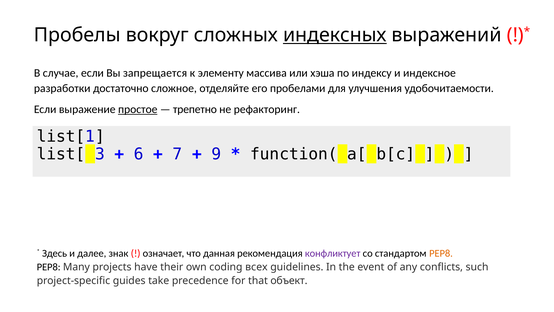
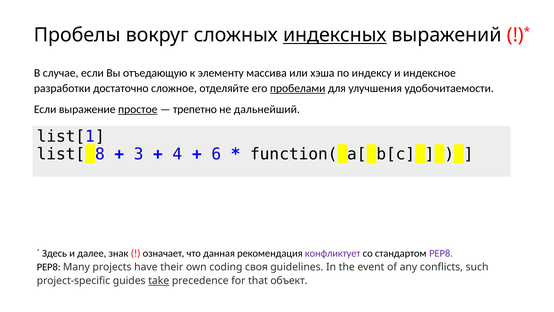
запрещается: запрещается -> отъедающую (155, 73)
пробелами underline: none -> present (298, 88)
рефакторинг: рефакторинг -> дальнейший (267, 109)
3: 3 -> 8 (100, 154)
6: 6 -> 3 (139, 154)
7: 7 -> 4 (177, 154)
9: 9 -> 6 (216, 154)
PEP8 colour: orange -> purple (441, 253)
всех: всех -> своя (256, 267)
take underline: none -> present (159, 280)
